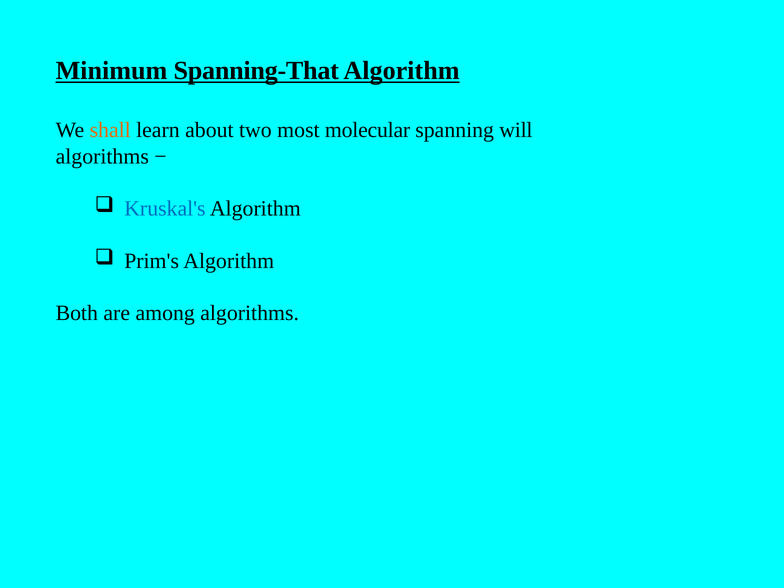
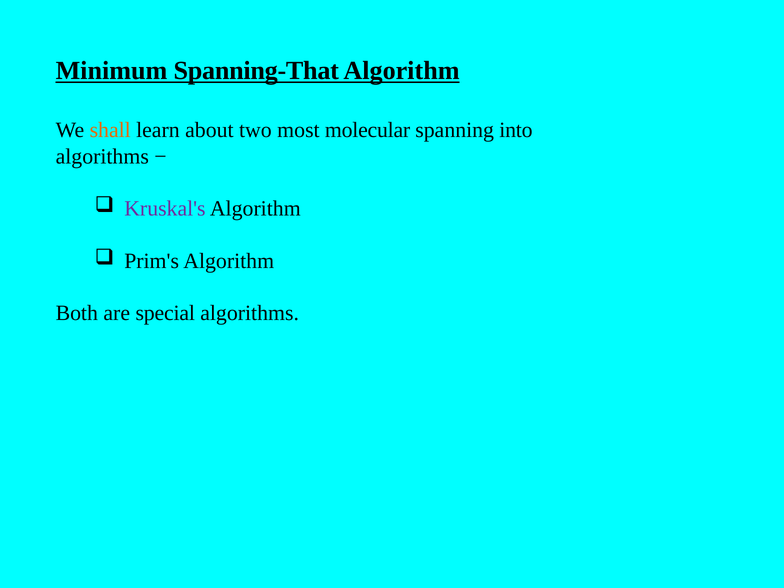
will: will -> into (516, 130)
Kruskal's colour: blue -> purple (165, 209)
among: among -> special (165, 313)
